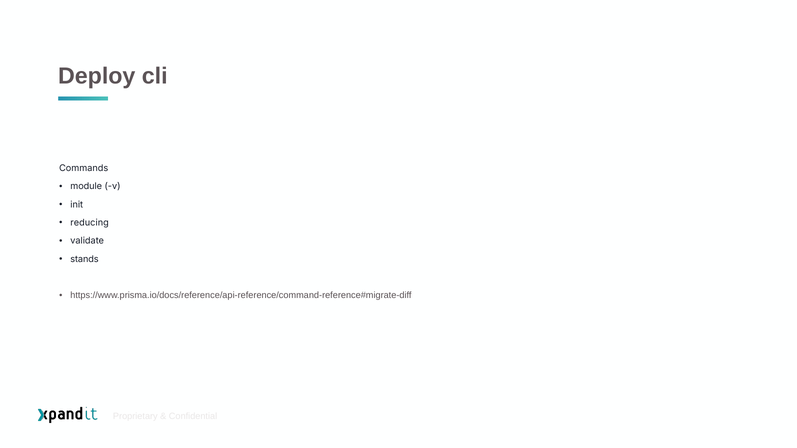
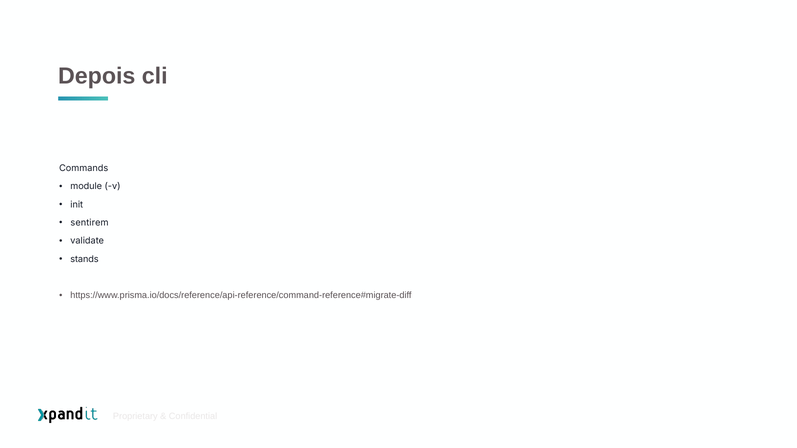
Deploy: Deploy -> Depois (97, 76)
reducing: reducing -> sentirem (90, 223)
